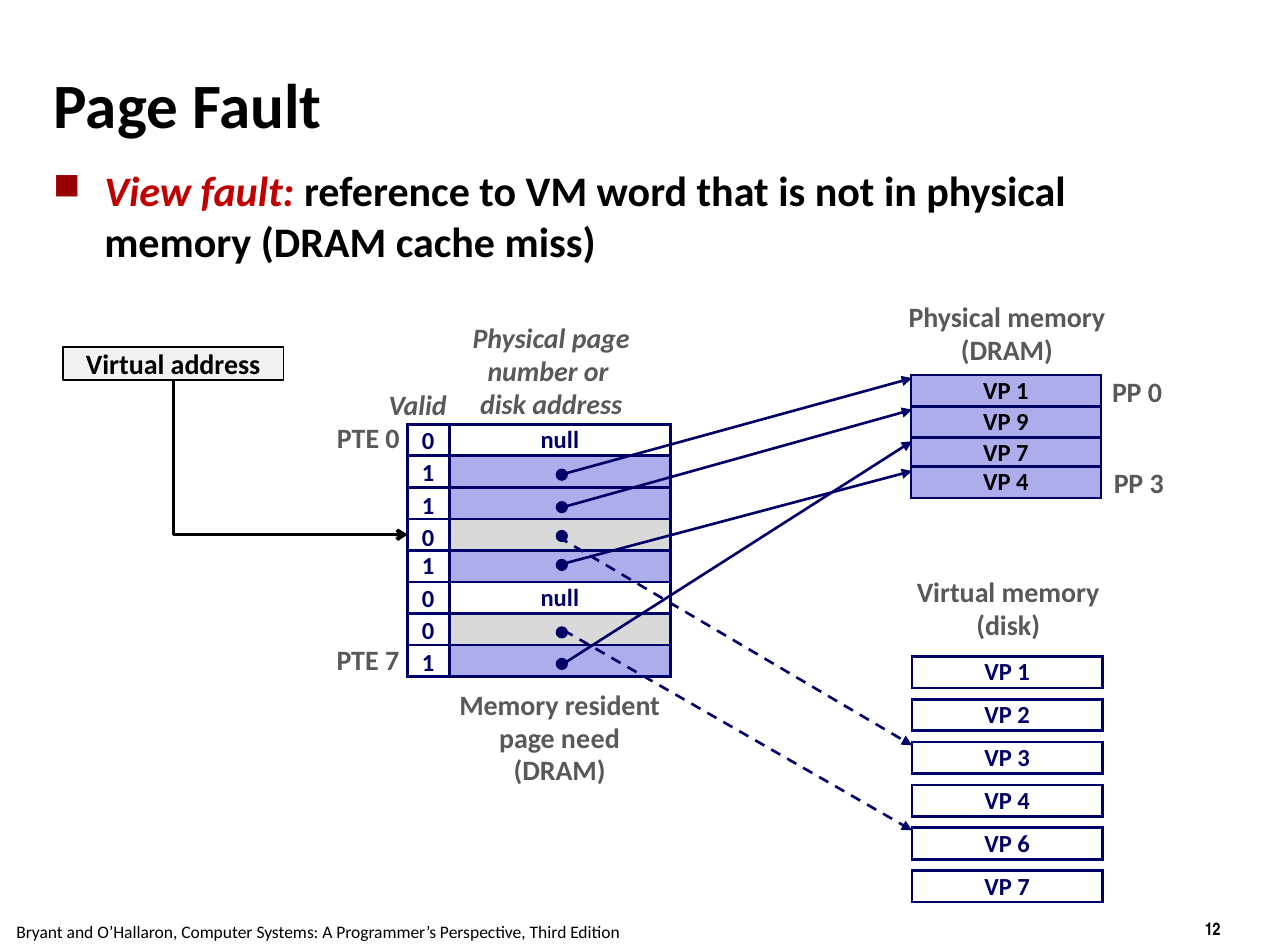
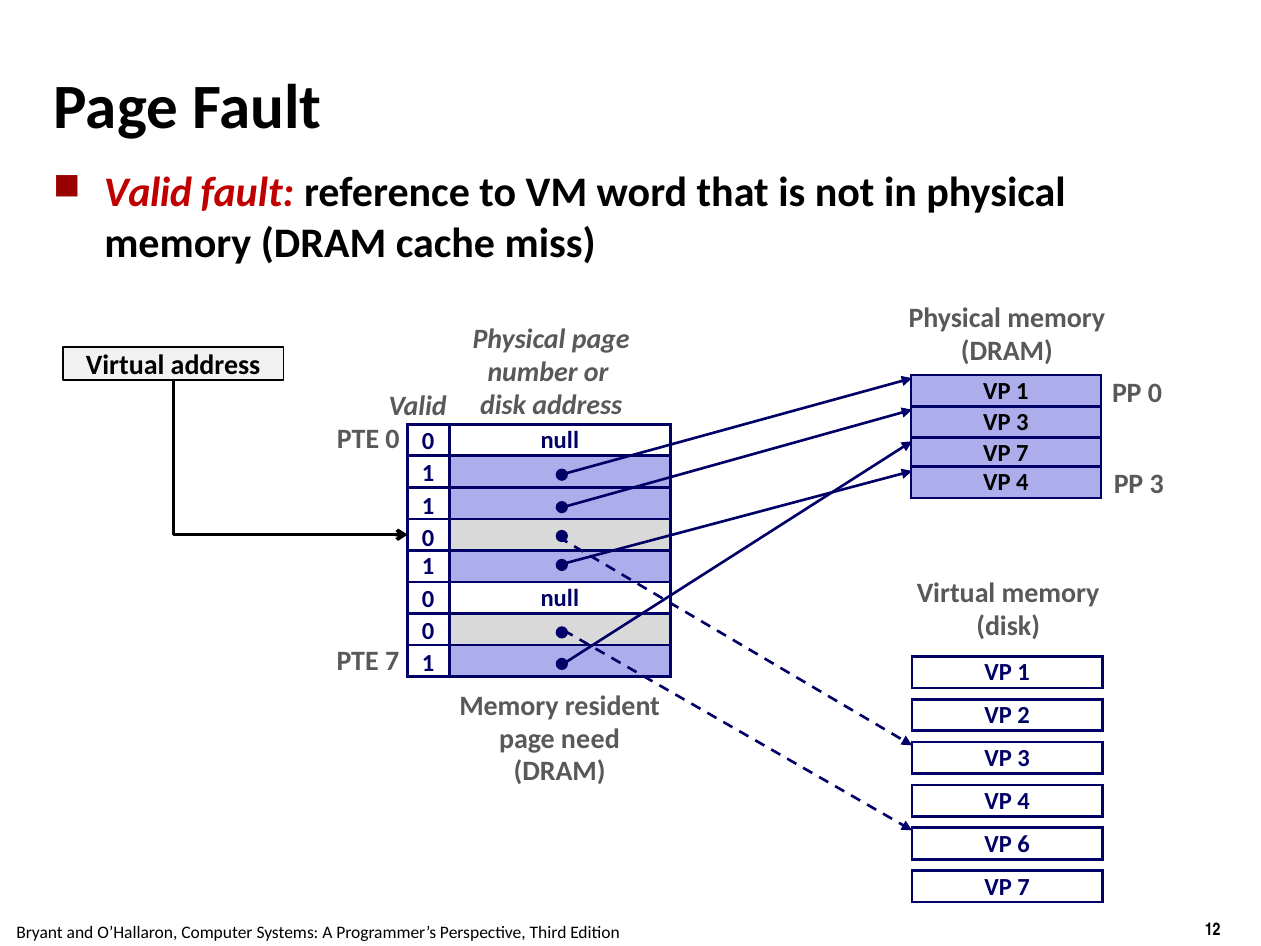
View: View -> Valid (148, 193)
9: 9 -> 3 (1022, 423)
